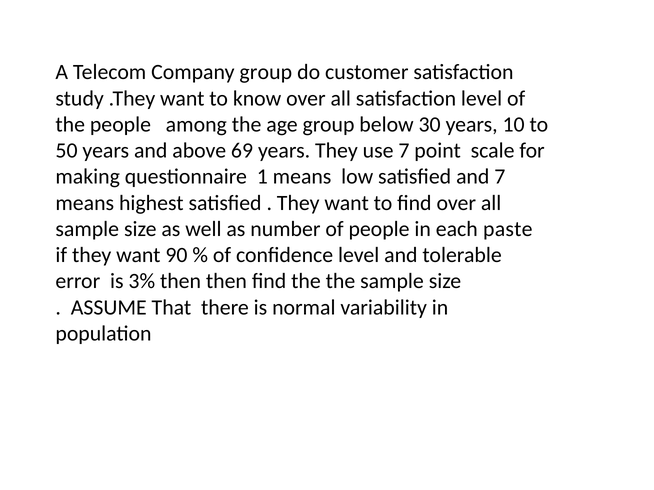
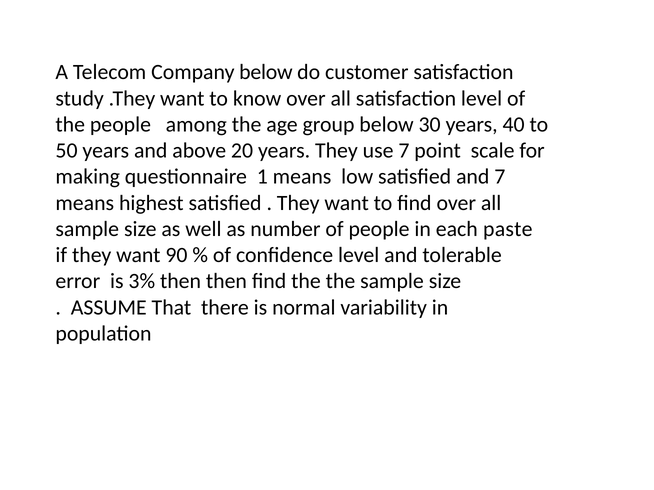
Company group: group -> below (266, 72)
10: 10 -> 40 (514, 125)
69: 69 -> 20 (242, 151)
